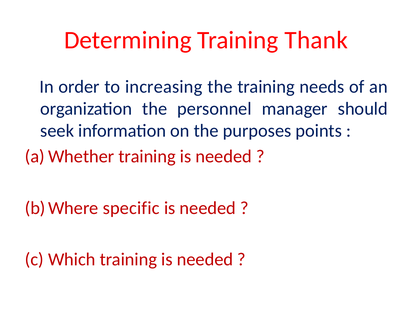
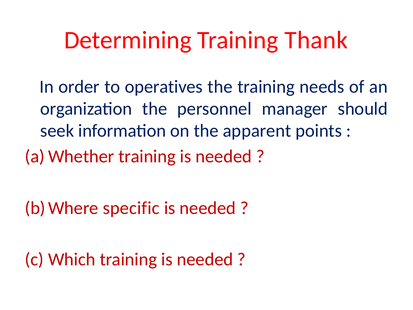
increasing: increasing -> operatives (164, 87)
purposes: purposes -> apparent (257, 131)
